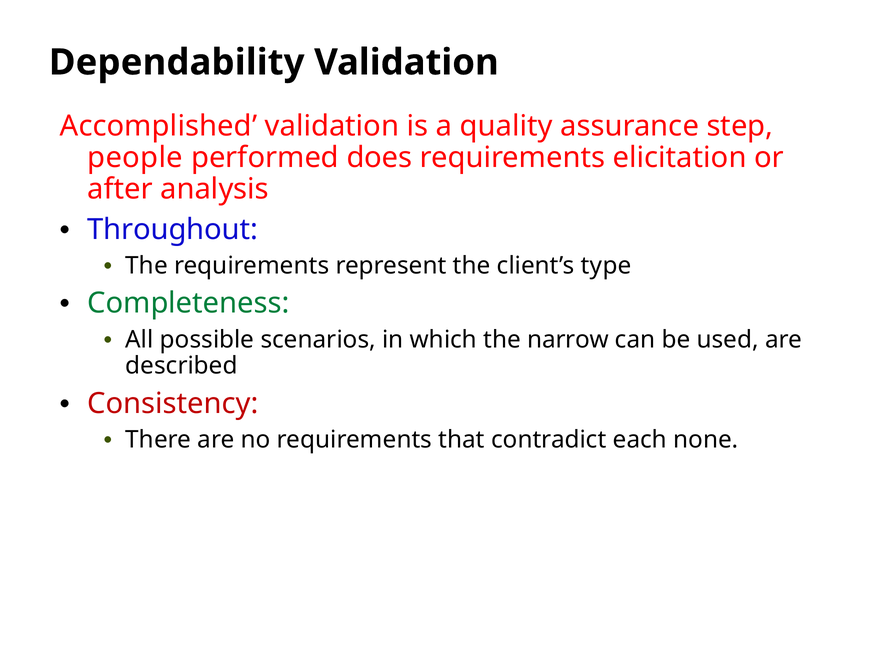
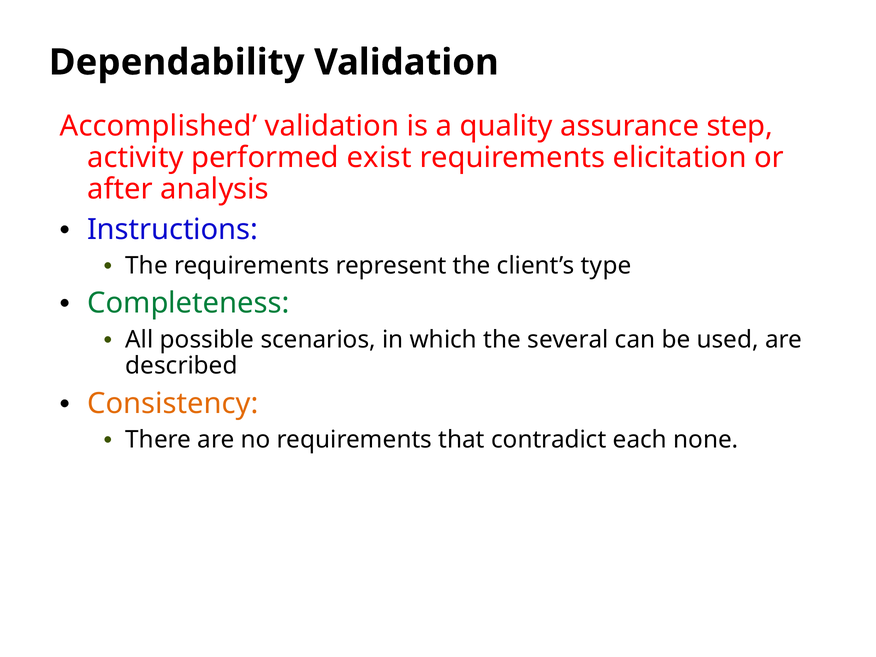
people: people -> activity (135, 158)
does: does -> exist (379, 158)
Throughout: Throughout -> Instructions (173, 229)
narrow: narrow -> several (568, 340)
Consistency colour: red -> orange (173, 403)
